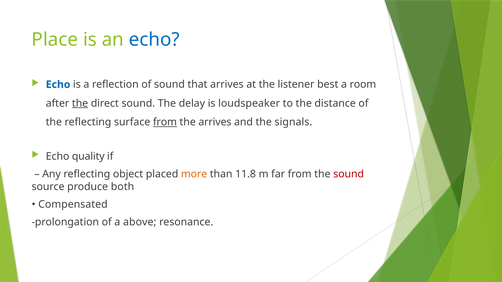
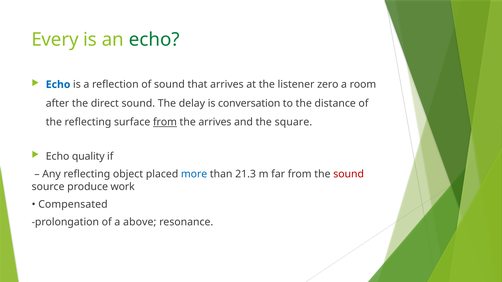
Place: Place -> Every (55, 40)
echo colour: blue -> green (154, 40)
best: best -> zero (328, 85)
the underline: present -> none (80, 103)
loudspeaker: loudspeaker -> conversation (249, 103)
signals: signals -> square (293, 122)
more colour: orange -> blue (194, 174)
11.8: 11.8 -> 21.3 (246, 174)
both: both -> work (123, 187)
